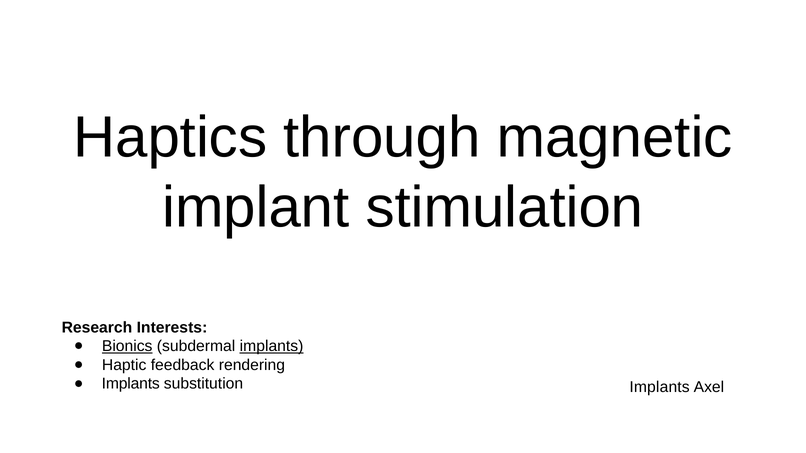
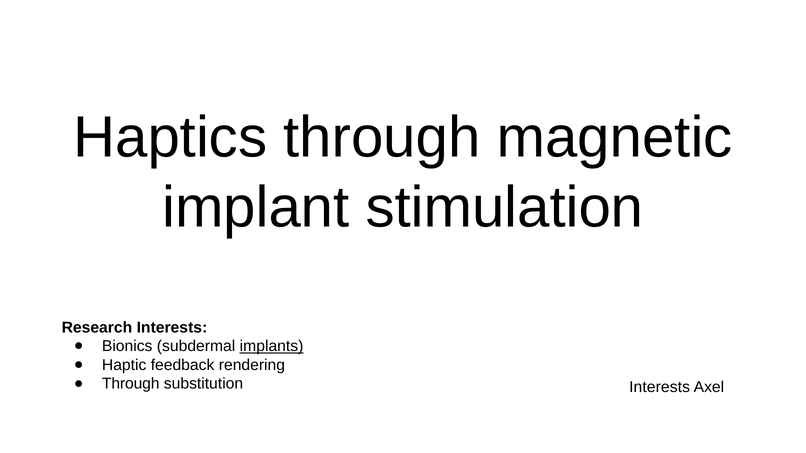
Bionics underline: present -> none (127, 346)
Implants: Implants -> Through (131, 384)
Implants: Implants -> Interests (660, 387)
